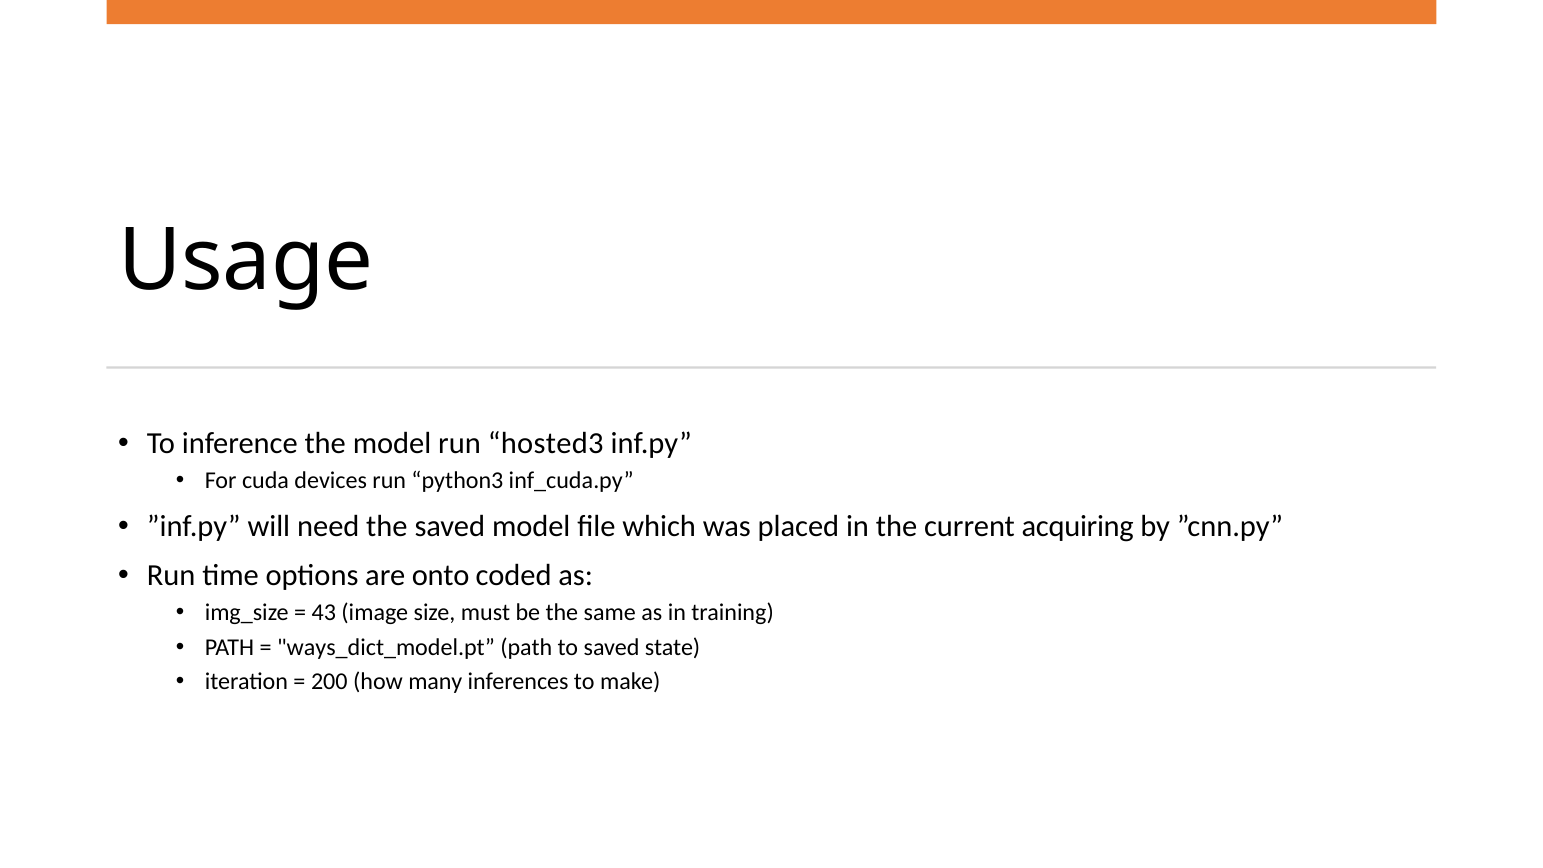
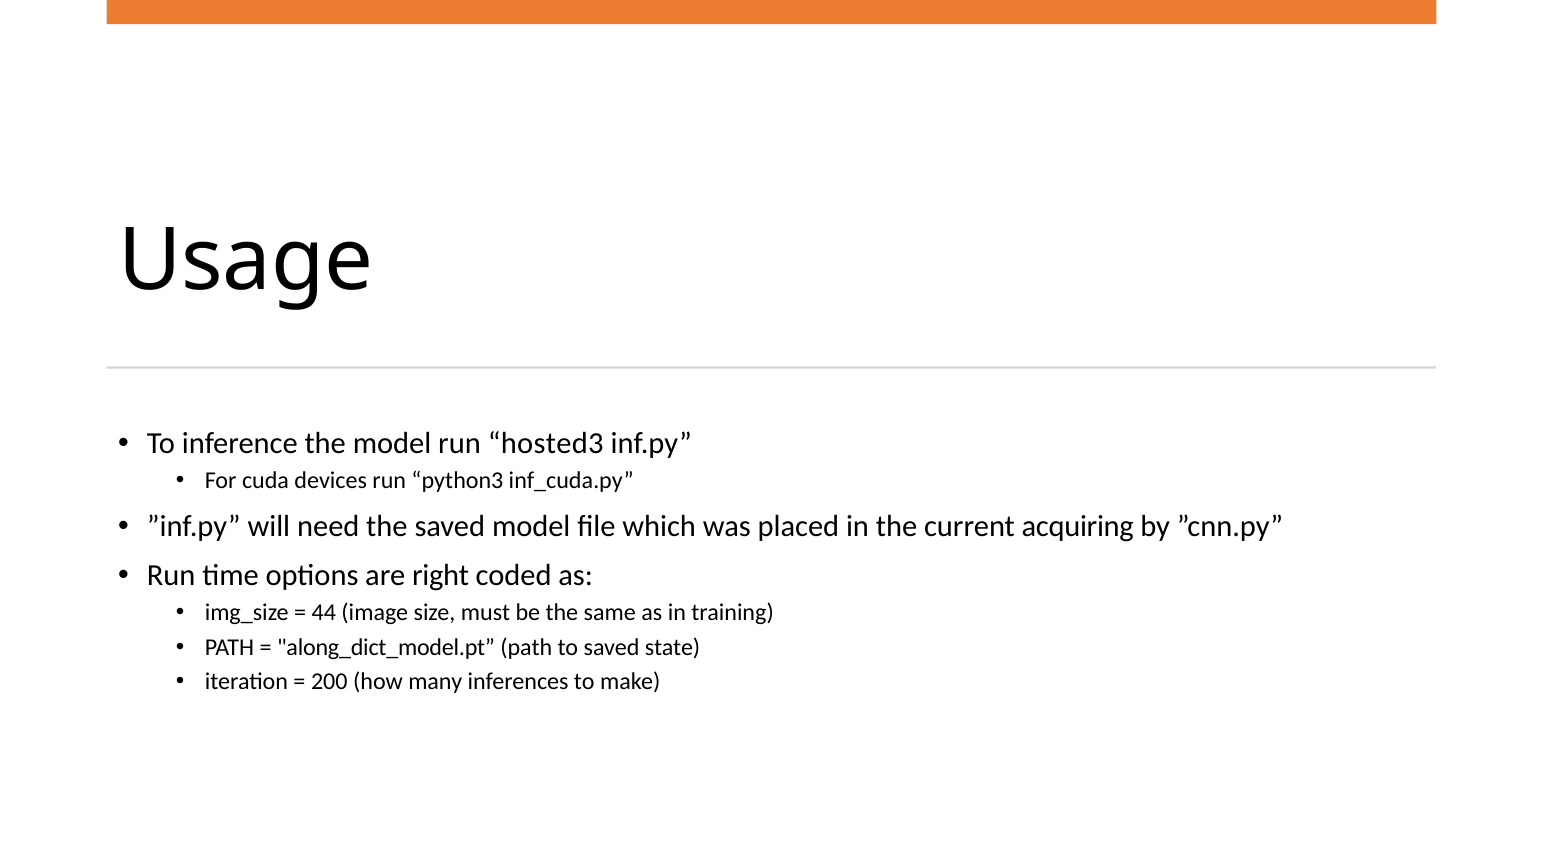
onto: onto -> right (441, 575)
43: 43 -> 44 (324, 613)
ways_dict_model.pt: ways_dict_model.pt -> along_dict_model.pt (386, 647)
